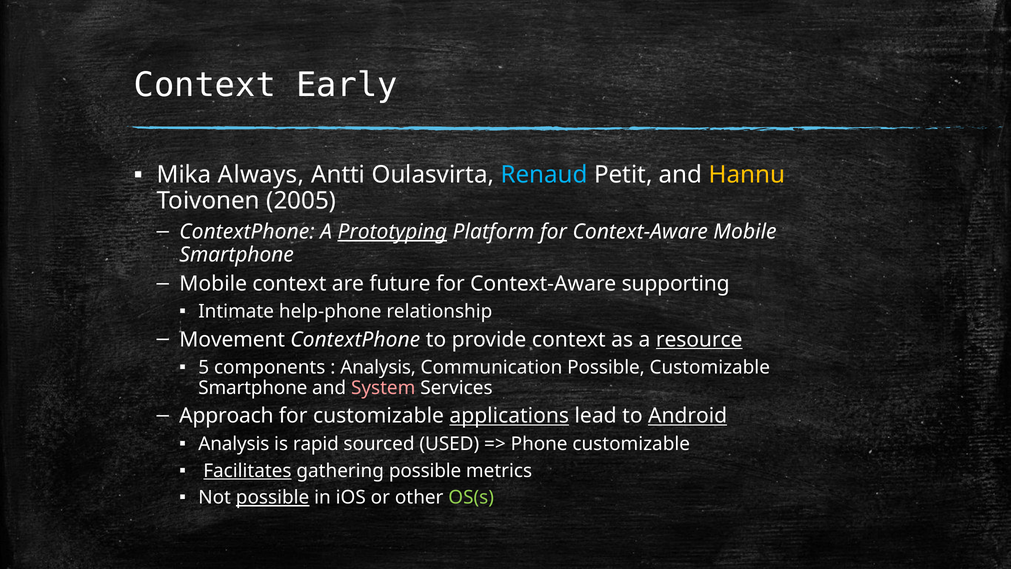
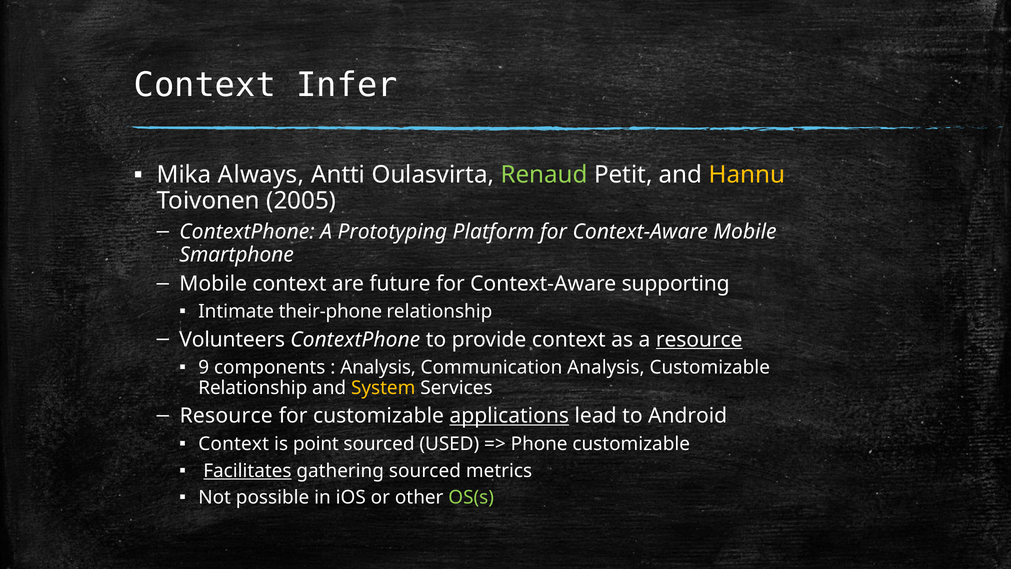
Early: Early -> Infer (347, 85)
Renaud colour: light blue -> light green (544, 175)
Prototyping underline: present -> none (392, 232)
help-phone: help-phone -> their-phone (330, 312)
Movement: Movement -> Volunteers (232, 339)
5: 5 -> 9 (204, 367)
Communication Possible: Possible -> Analysis (606, 367)
Smartphone: Smartphone -> Relationship (253, 388)
System colour: pink -> yellow (383, 388)
Approach: Approach -> Resource (226, 416)
Android underline: present -> none (688, 416)
Analysis: Analysis -> Context (234, 444)
rapid: rapid -> point (316, 444)
gathering possible: possible -> sourced (425, 471)
possible underline: present -> none (273, 497)
